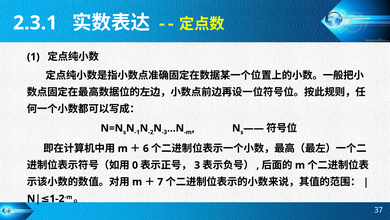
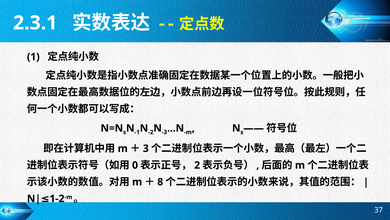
6: 6 -> 3 (146, 148)
3: 3 -> 2 (197, 165)
7: 7 -> 8 (160, 181)
